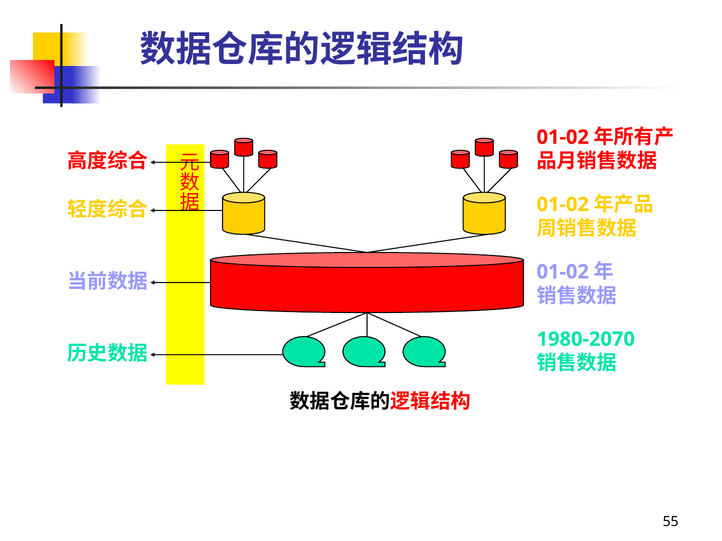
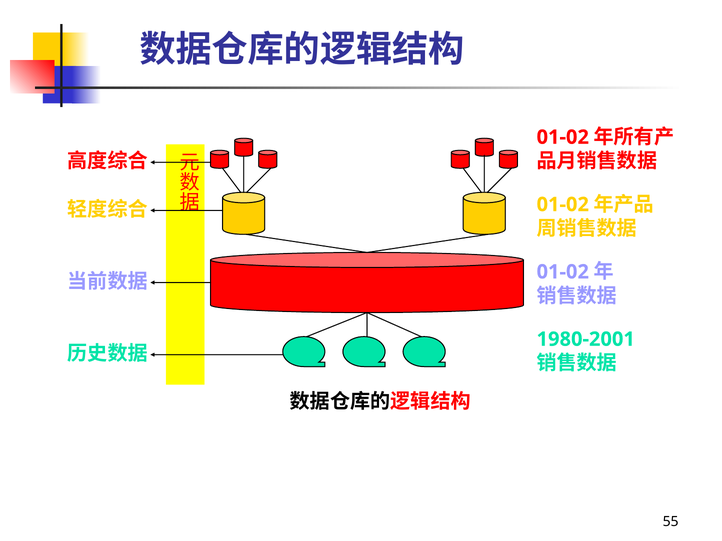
1980-2070: 1980-2070 -> 1980-2001 (586, 340)
